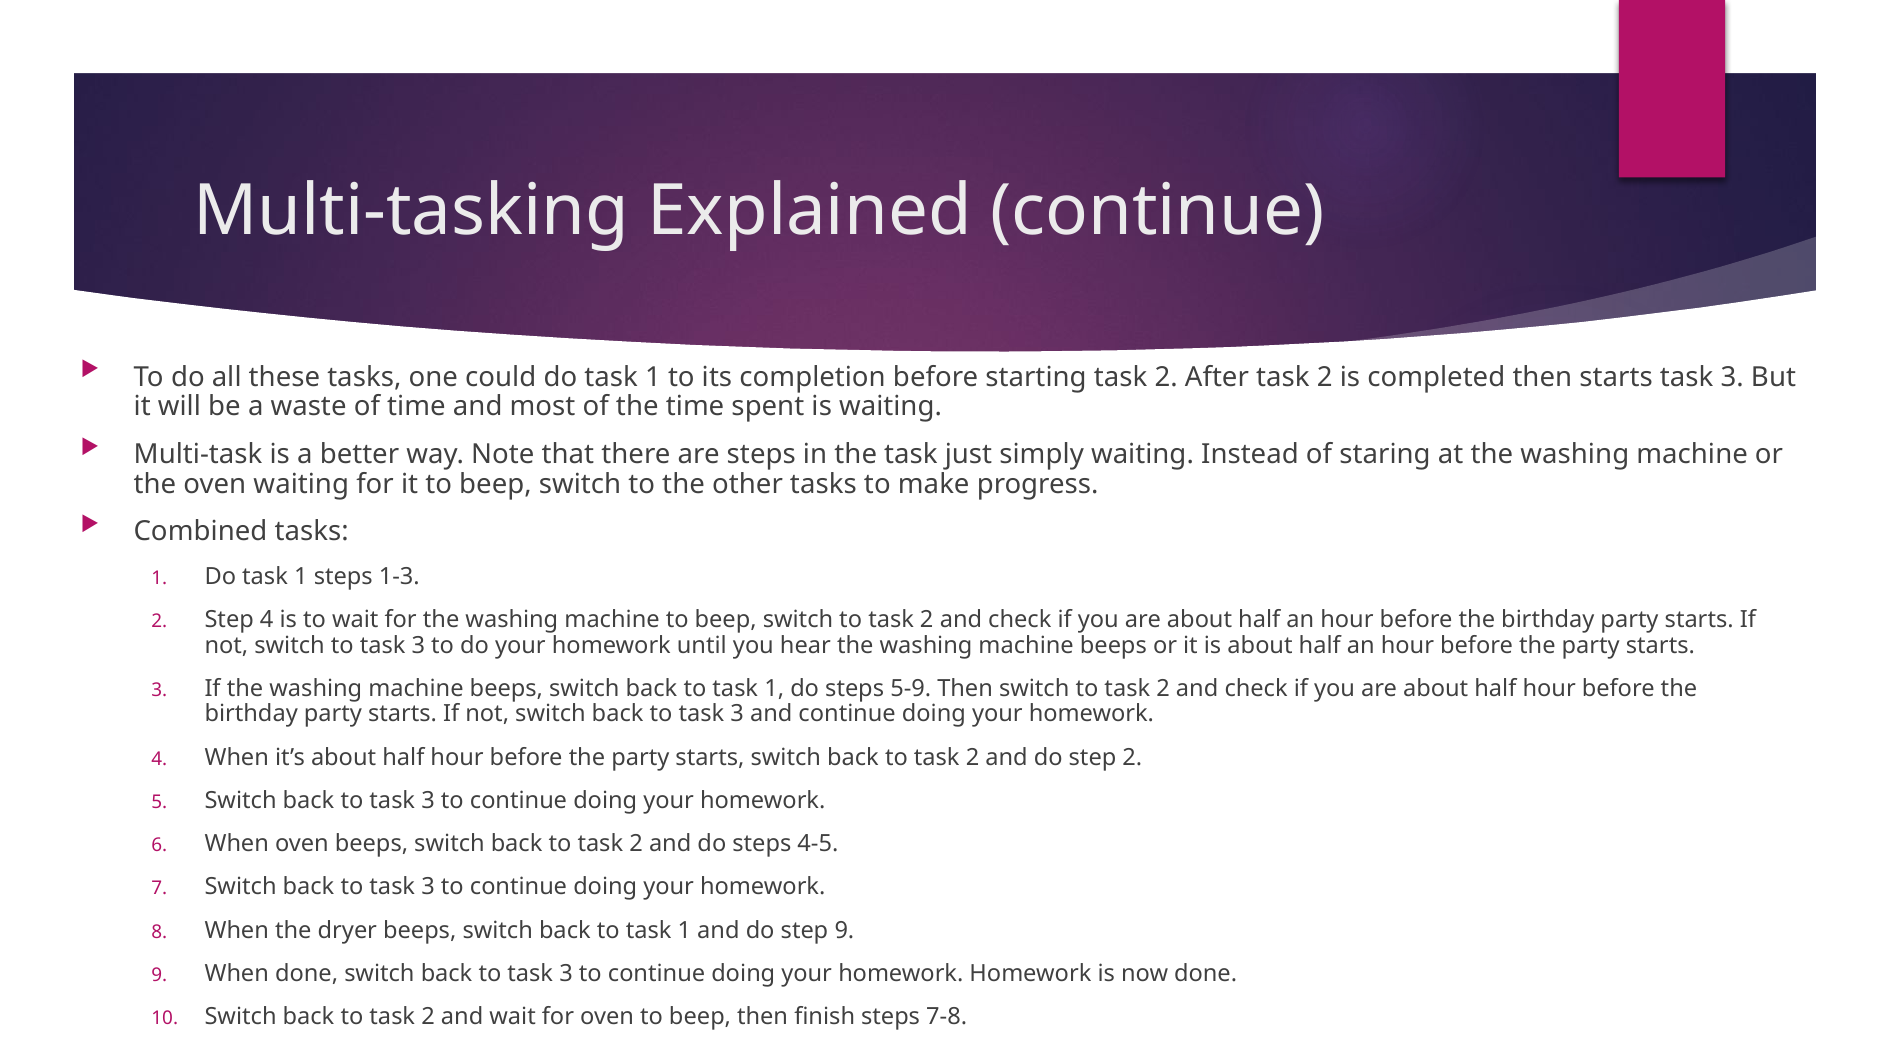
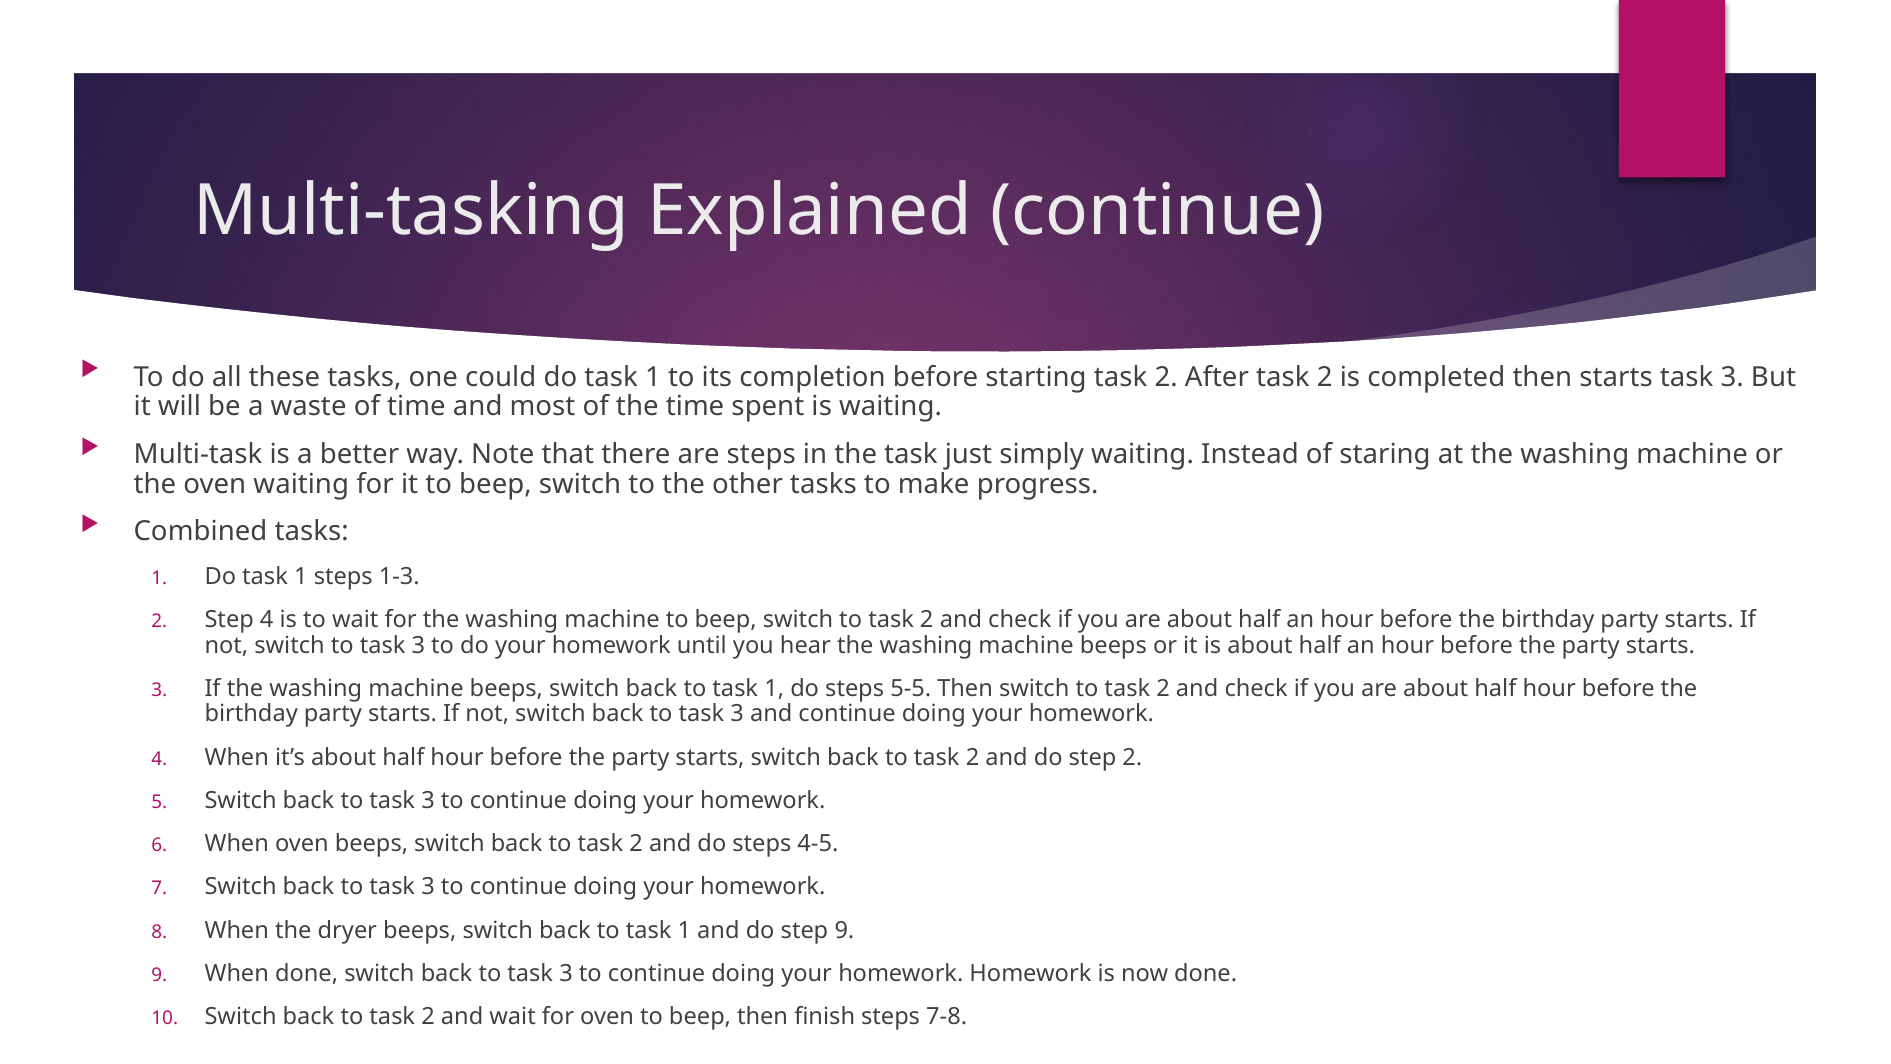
5-9: 5-9 -> 5-5 (911, 688)
